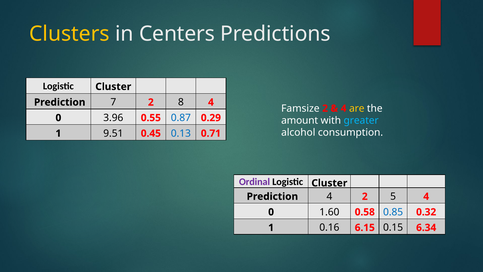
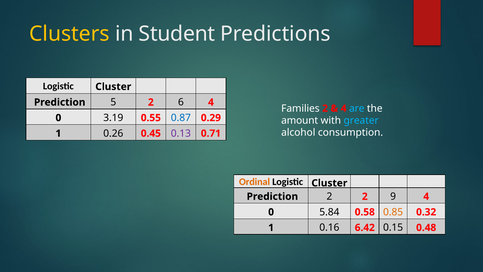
Centers: Centers -> Student (177, 34)
7: 7 -> 5 (113, 102)
8: 8 -> 6 (181, 102)
Famsize: Famsize -> Families (300, 108)
are colour: yellow -> light blue (357, 108)
3.96: 3.96 -> 3.19 (113, 118)
9.51: 9.51 -> 0.26 (113, 133)
0.13 colour: blue -> purple (181, 133)
Ordinal colour: purple -> orange (255, 182)
4: 4 -> 2 (329, 196)
5: 5 -> 9 (393, 196)
1.60: 1.60 -> 5.84 (329, 212)
0.85 colour: blue -> orange (393, 212)
6.15: 6.15 -> 6.42 (365, 227)
6.34: 6.34 -> 0.48 (426, 227)
